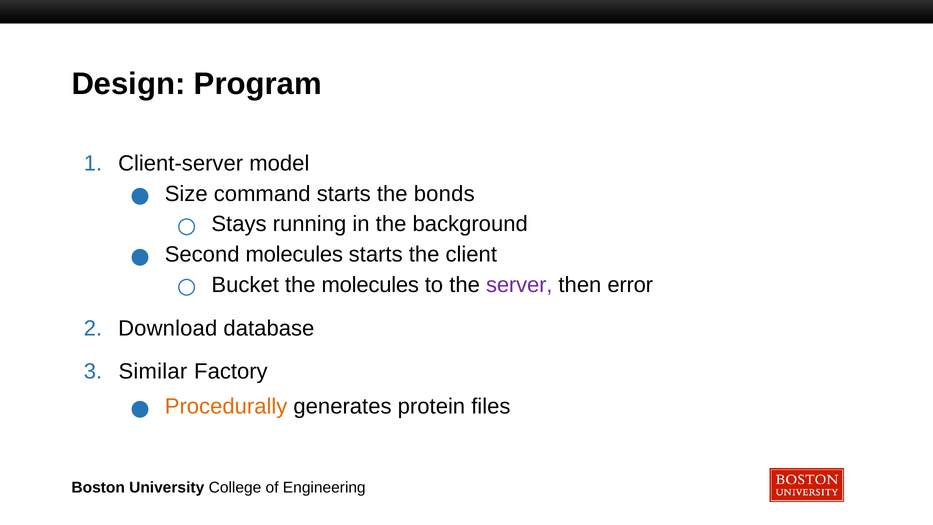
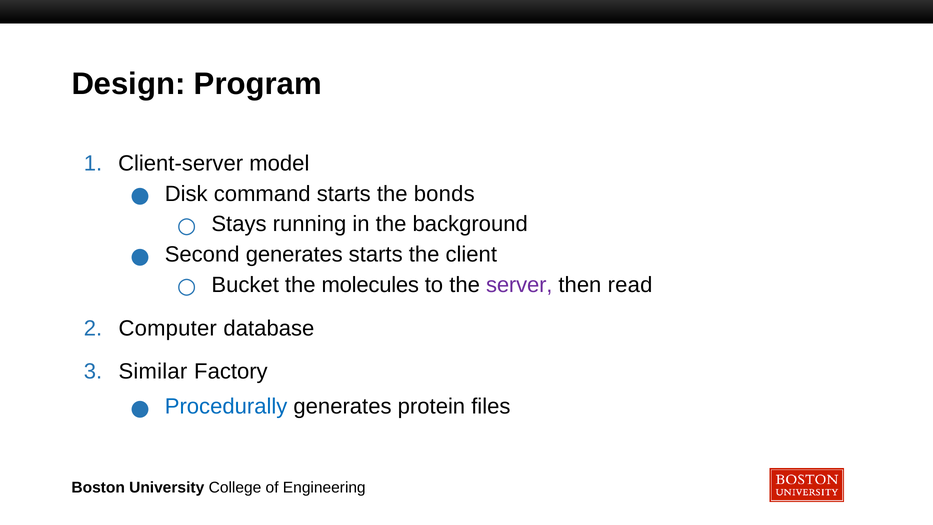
Size: Size -> Disk (186, 194)
Second molecules: molecules -> generates (294, 254)
error: error -> read (630, 285)
Download: Download -> Computer (168, 328)
Procedurally colour: orange -> blue (226, 407)
